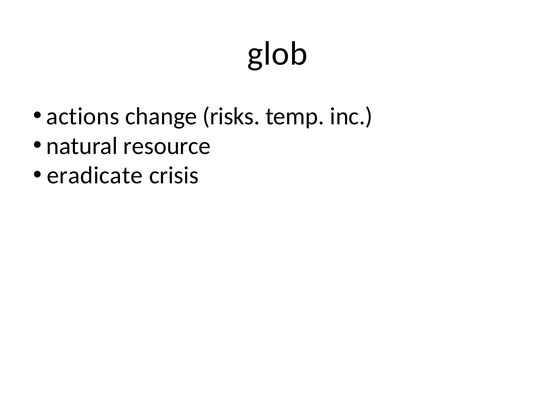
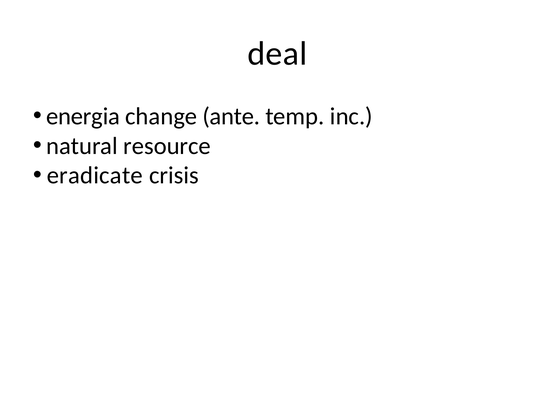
glob: glob -> deal (277, 54)
actions: actions -> energia (83, 116)
risks: risks -> ante (231, 116)
